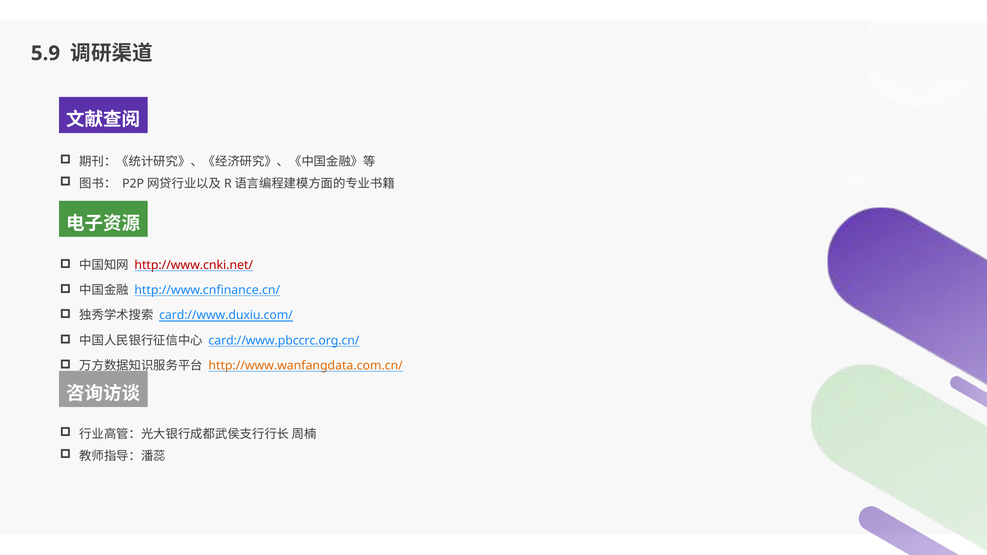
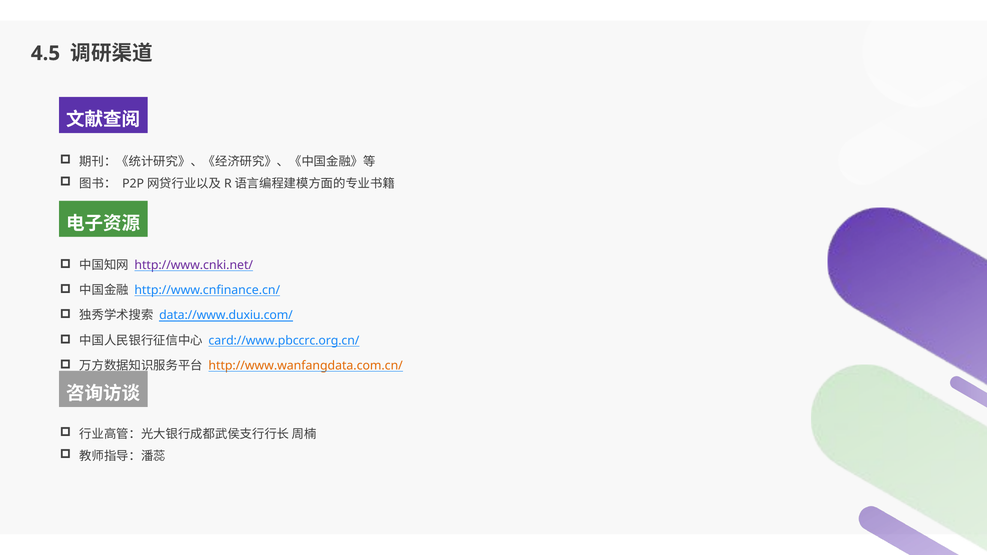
5.9: 5.9 -> 4.5 (45, 53)
http://www.cnki.net/ colour: red -> purple (194, 265)
card://www.duxiu.com/: card://www.duxiu.com/ -> data://www.duxiu.com/ (226, 316)
